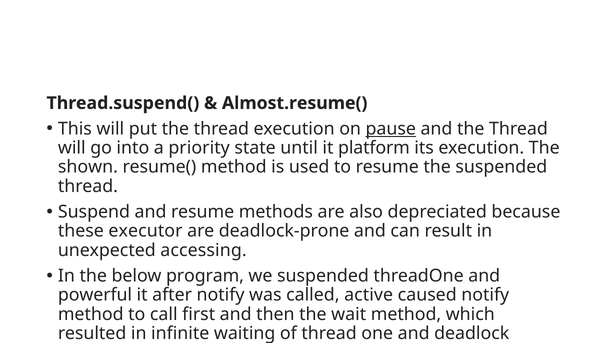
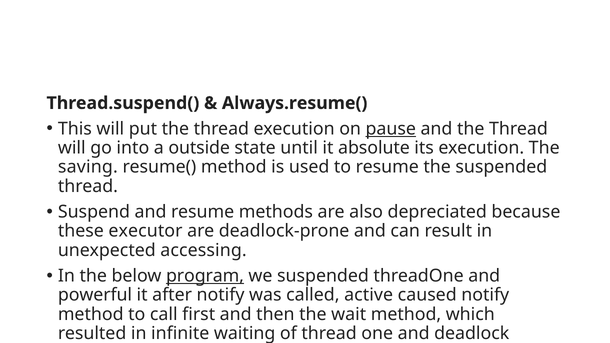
Almost.resume(: Almost.resume( -> Always.resume( (295, 103)
priority: priority -> outside (199, 148)
platform: platform -> absolute (374, 148)
shown: shown -> saving (88, 167)
program underline: none -> present (205, 276)
